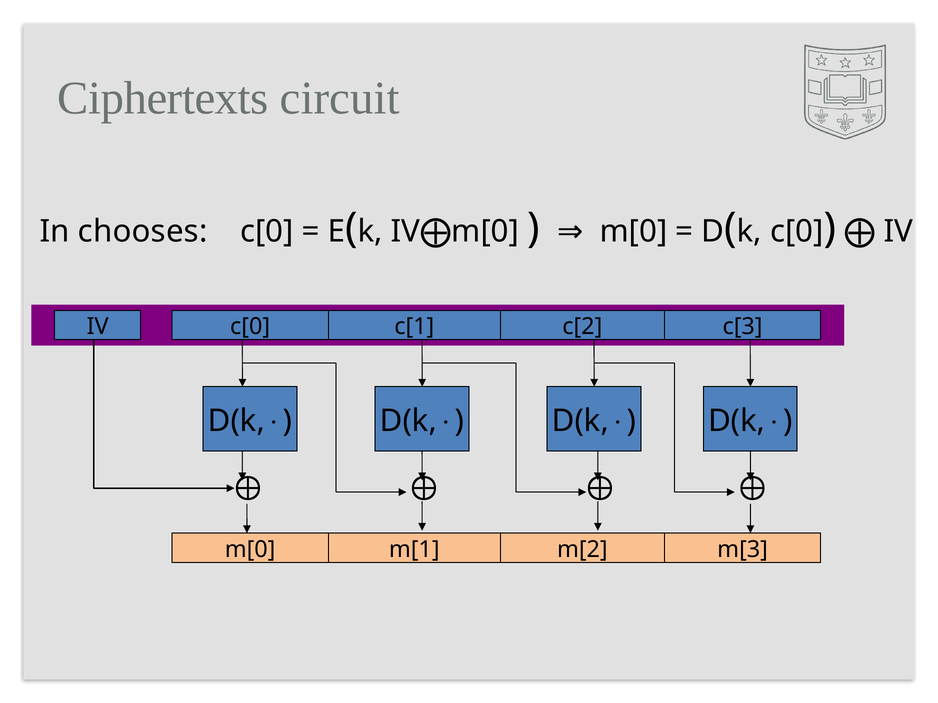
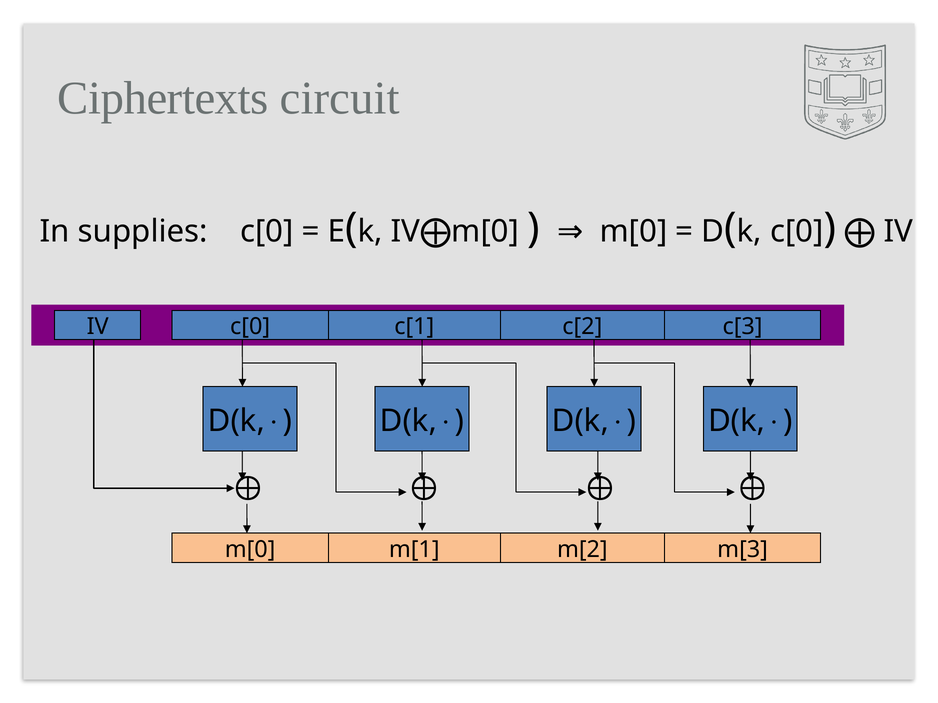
chooses: chooses -> supplies (143, 231)
